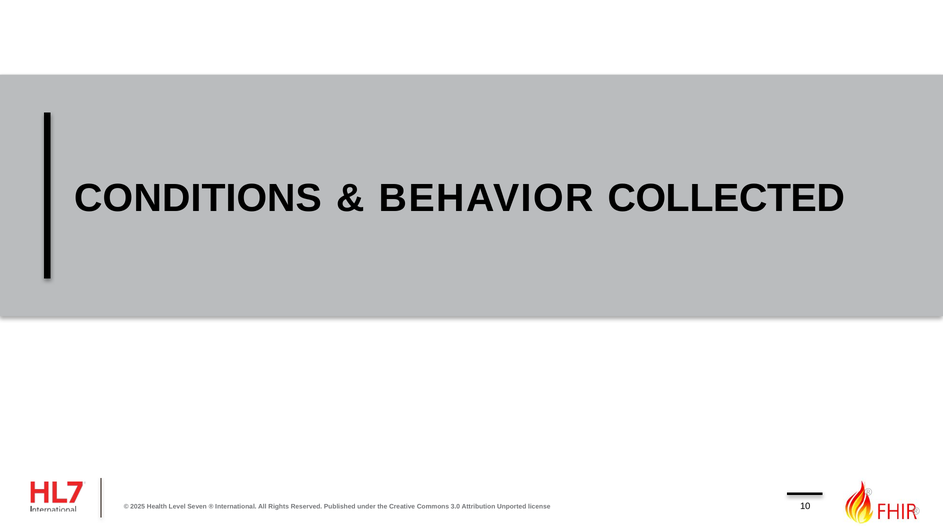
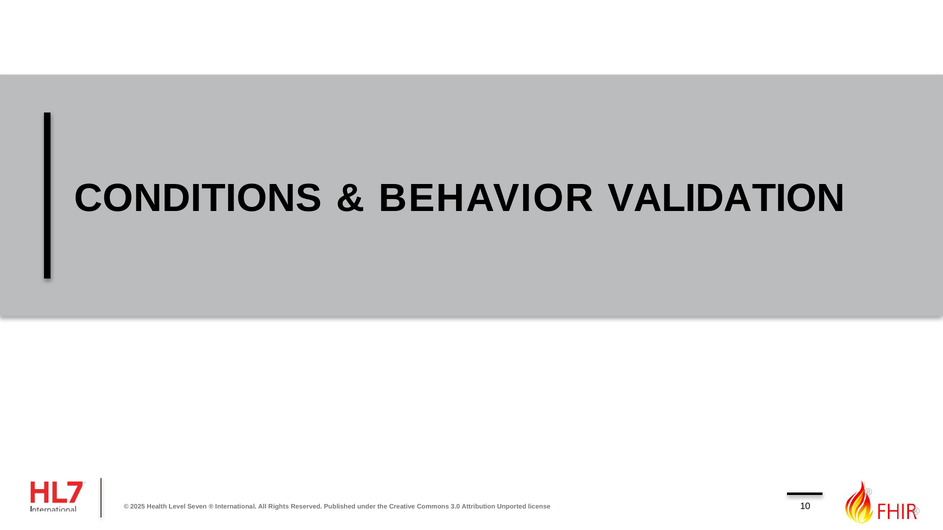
COLLECTED: COLLECTED -> VALIDATION (726, 198)
